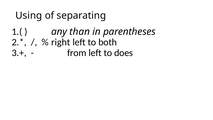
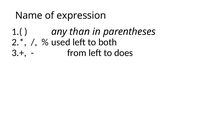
Using: Using -> Name (29, 16)
separating: separating -> expression (81, 16)
right: right -> used (61, 42)
